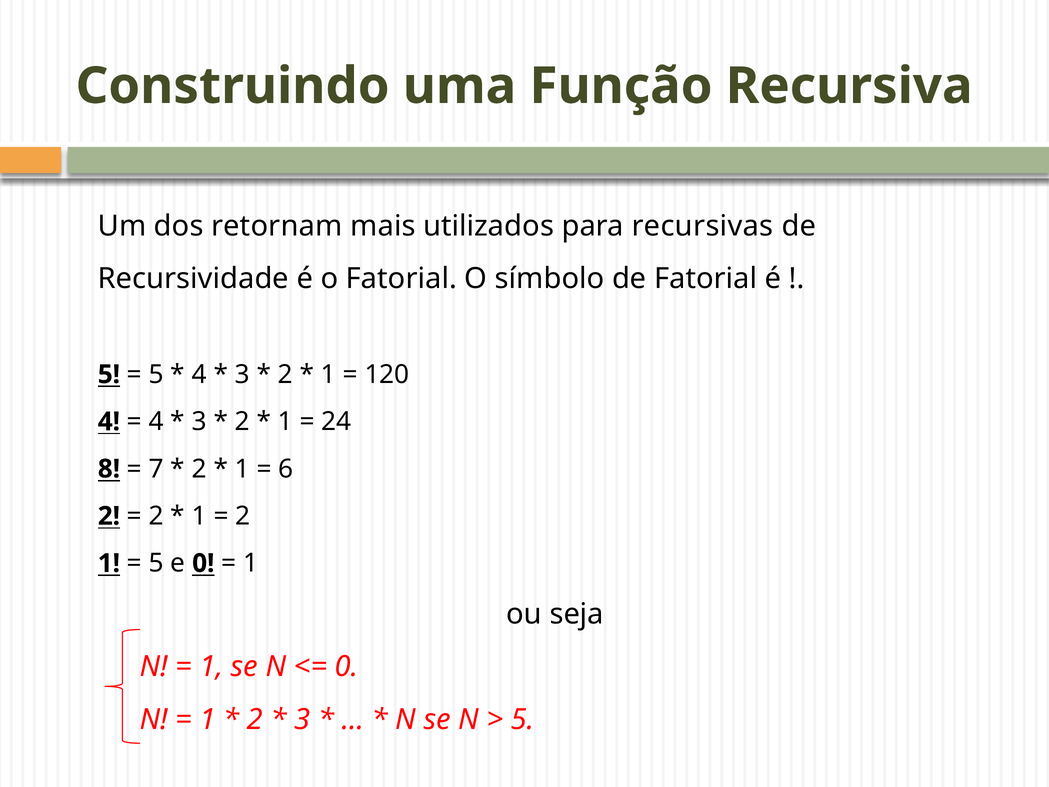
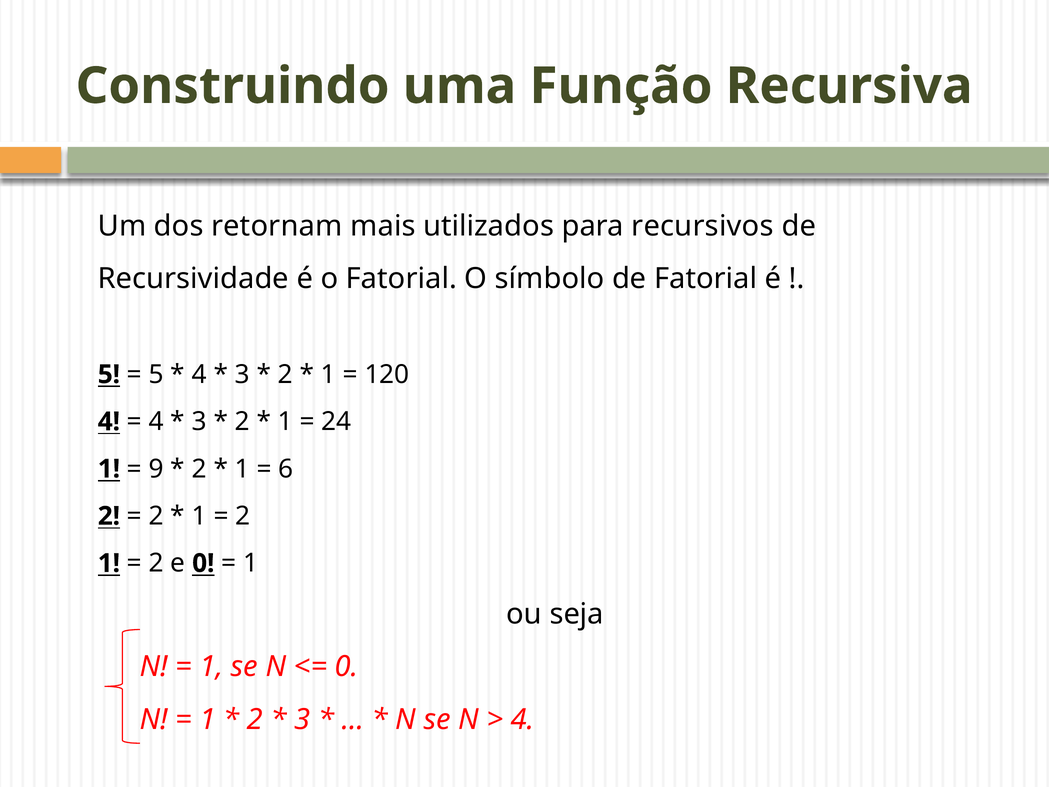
recursivas: recursivas -> recursivos (703, 226)
8: 8 -> 1 (109, 469)
7: 7 -> 9 (156, 469)
5: 5 -> 2 (156, 563)
5: 5 -> 4 (523, 719)
